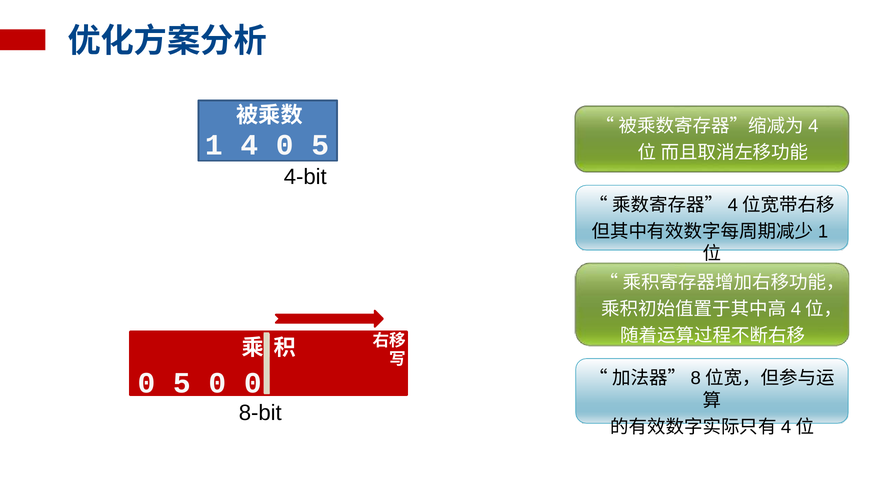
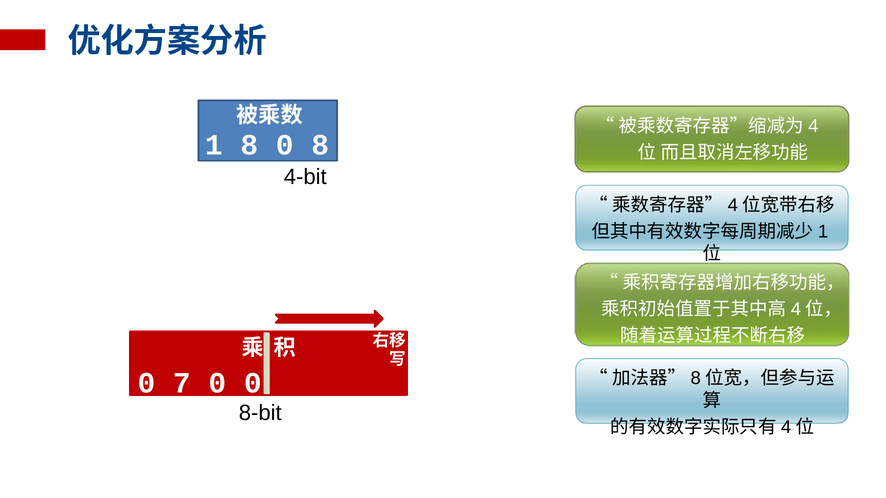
1 4: 4 -> 8 (249, 145)
5: 5 -> 8 (320, 145)
5: 5 -> 7 (182, 383)
